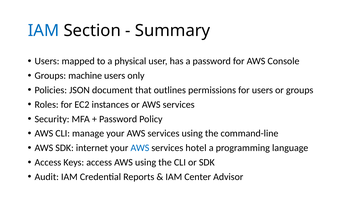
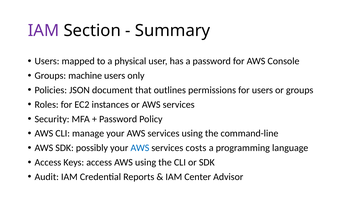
IAM colour: blue -> purple (43, 31)
internet: internet -> possibly (92, 148)
hotel: hotel -> costs (196, 148)
